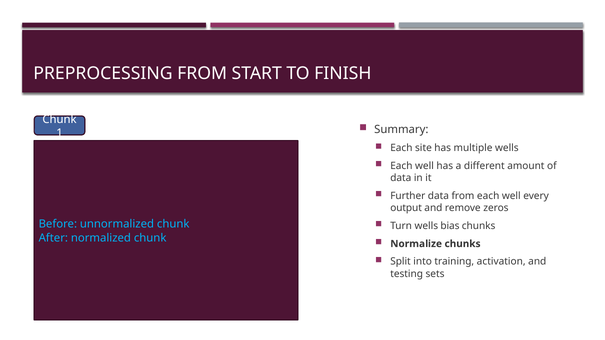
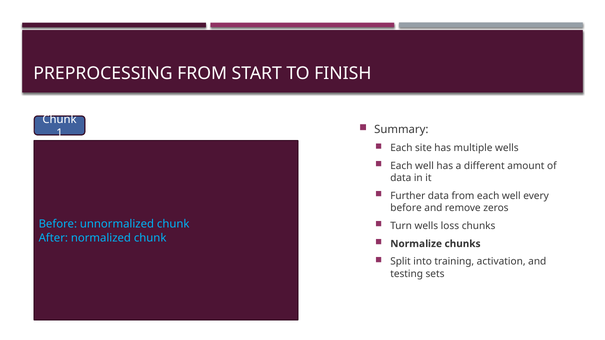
output: output -> before (406, 208)
bias: bias -> loss (450, 226)
